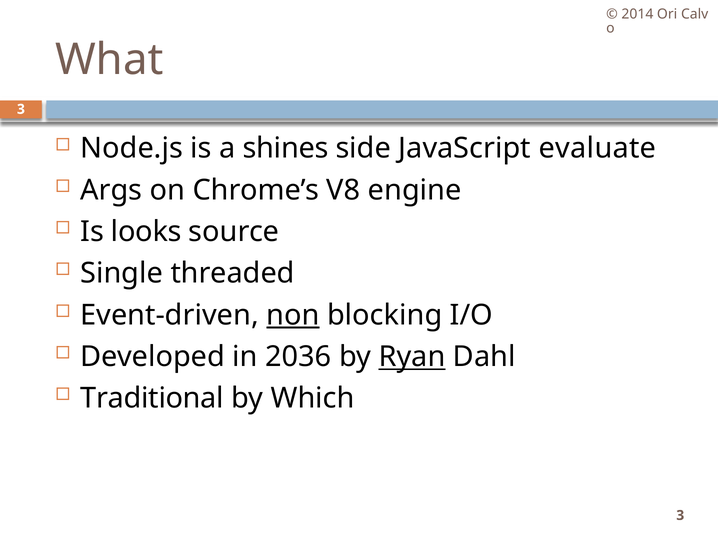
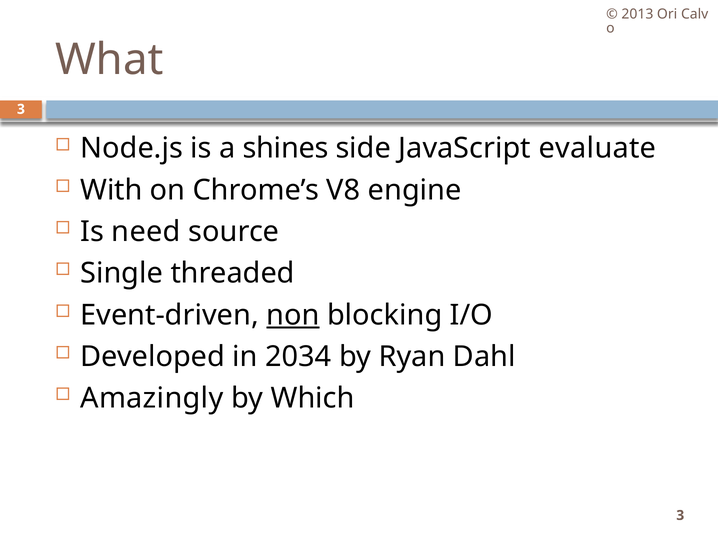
2014: 2014 -> 2013 (637, 14)
Args: Args -> With (111, 190)
looks: looks -> need (146, 232)
2036: 2036 -> 2034 (298, 357)
Ryan underline: present -> none (412, 357)
Traditional: Traditional -> Amazingly (152, 399)
